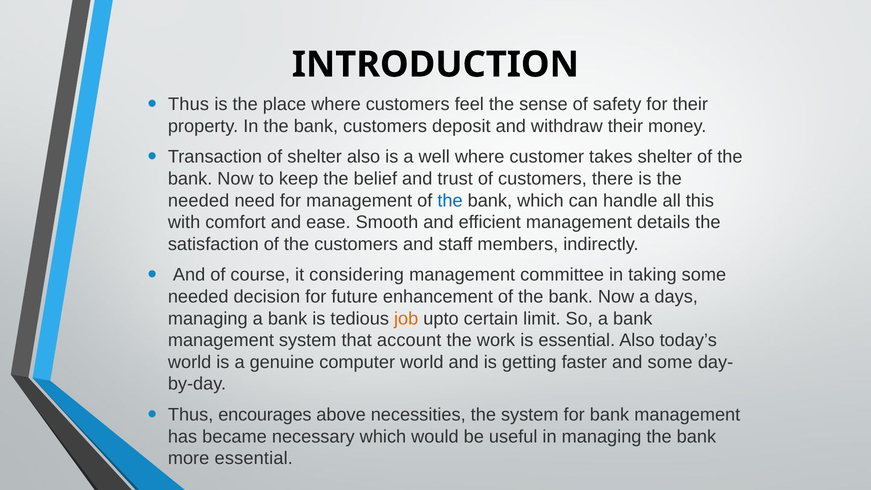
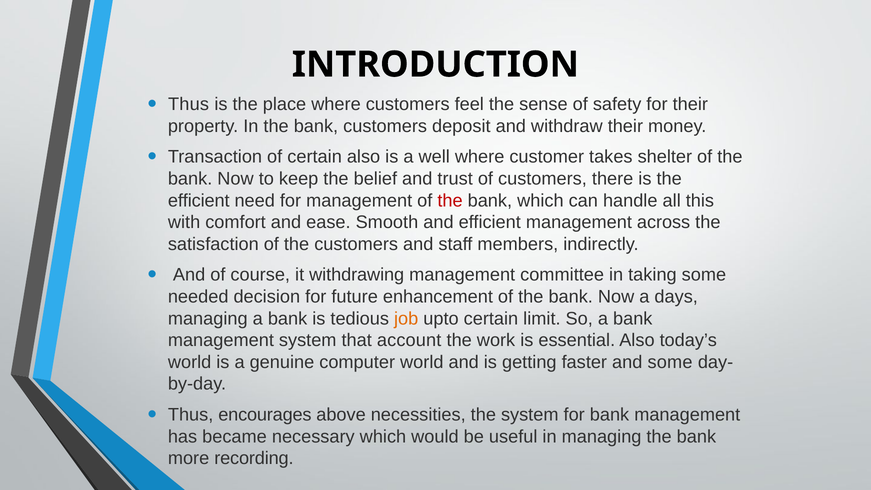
of shelter: shelter -> certain (315, 157)
needed: needed -> efficient (199, 201)
the colour: blue -> red (450, 201)
details: details -> across (664, 222)
considering: considering -> withdrawing (357, 275)
more essential: essential -> recording (254, 458)
